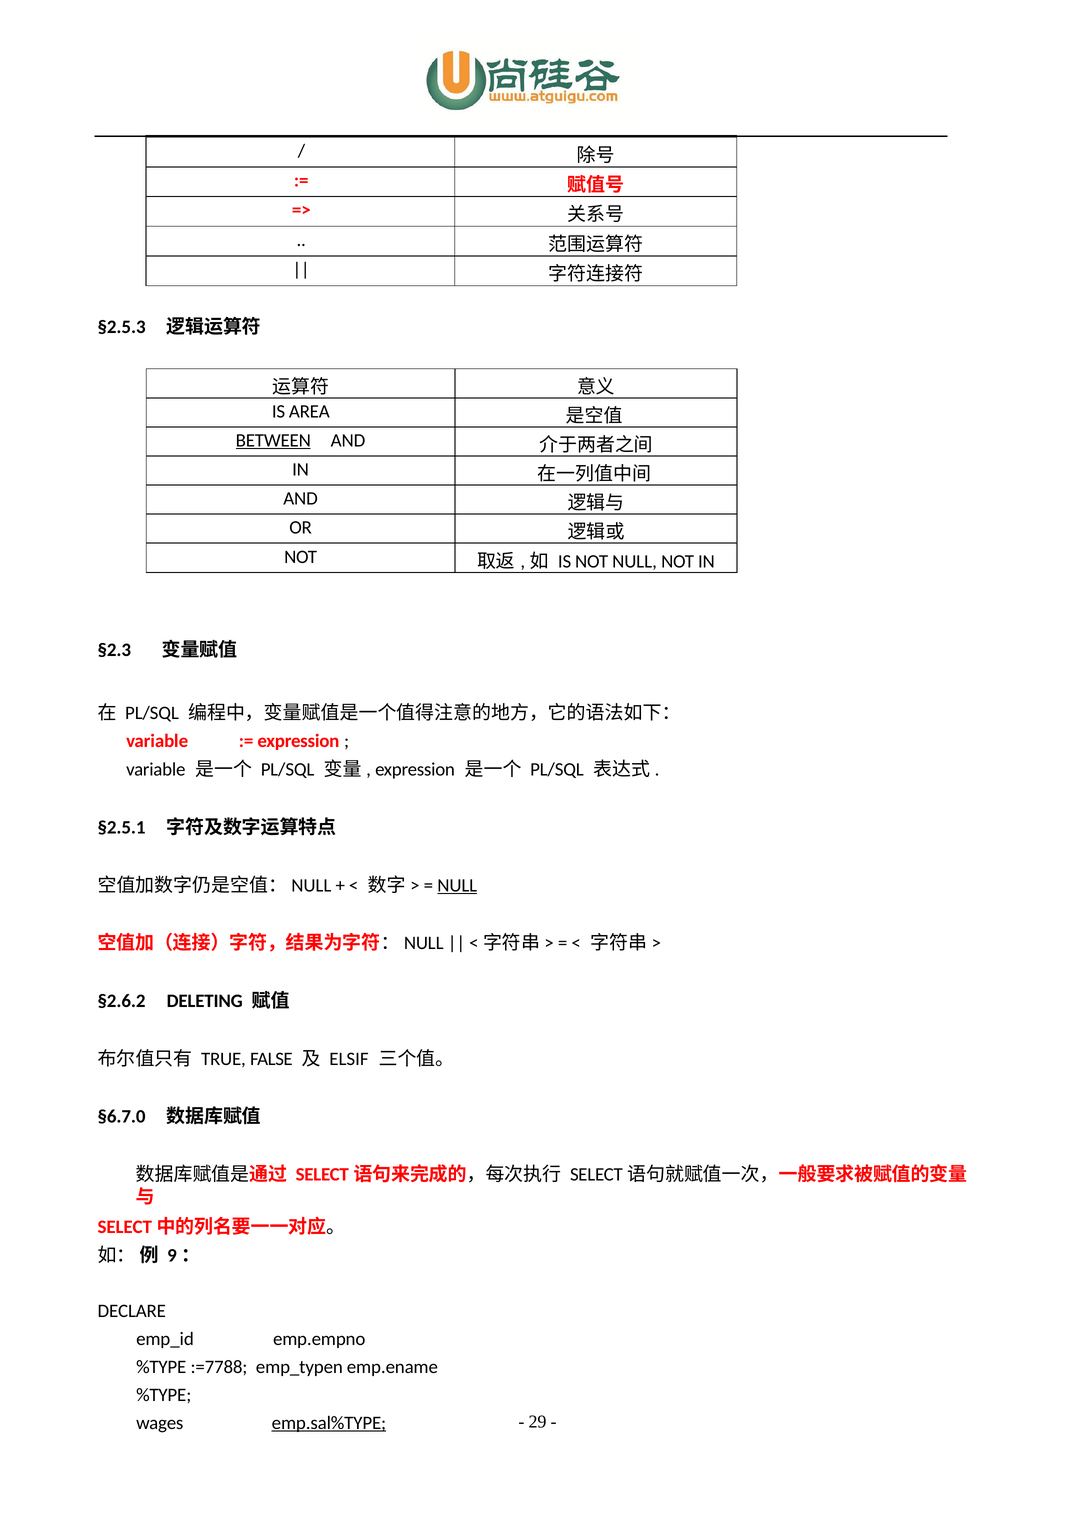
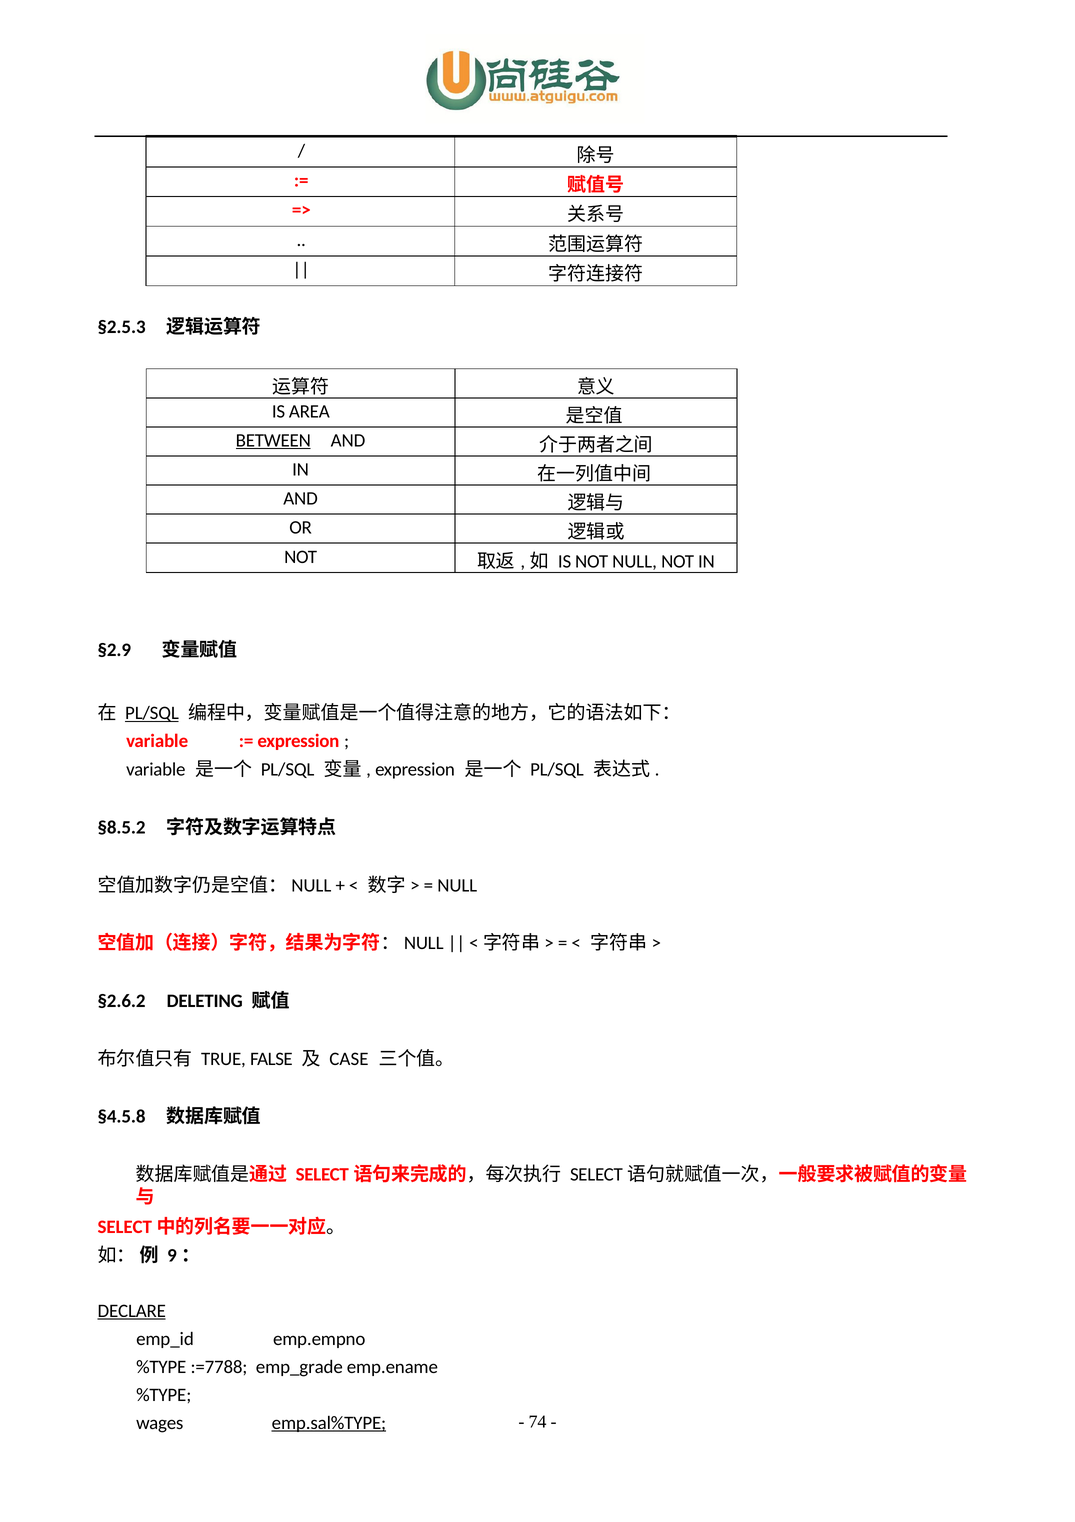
§2.3: §2.3 -> §2.9 (114, 650)
PL/SQL underline: none -> present (152, 713)
§2.5.1: §2.5.1 -> §8.5.2 (122, 827)
NULL underline: present -> none (457, 885)
ELSIF: ELSIF -> CASE (349, 1058)
§6.7.0: §6.7.0 -> §4.5.8 (122, 1116)
DECLARE underline: none -> present (132, 1310)
emp_typen: emp_typen -> emp_grade (299, 1366)
29: 29 -> 74 (538, 1421)
